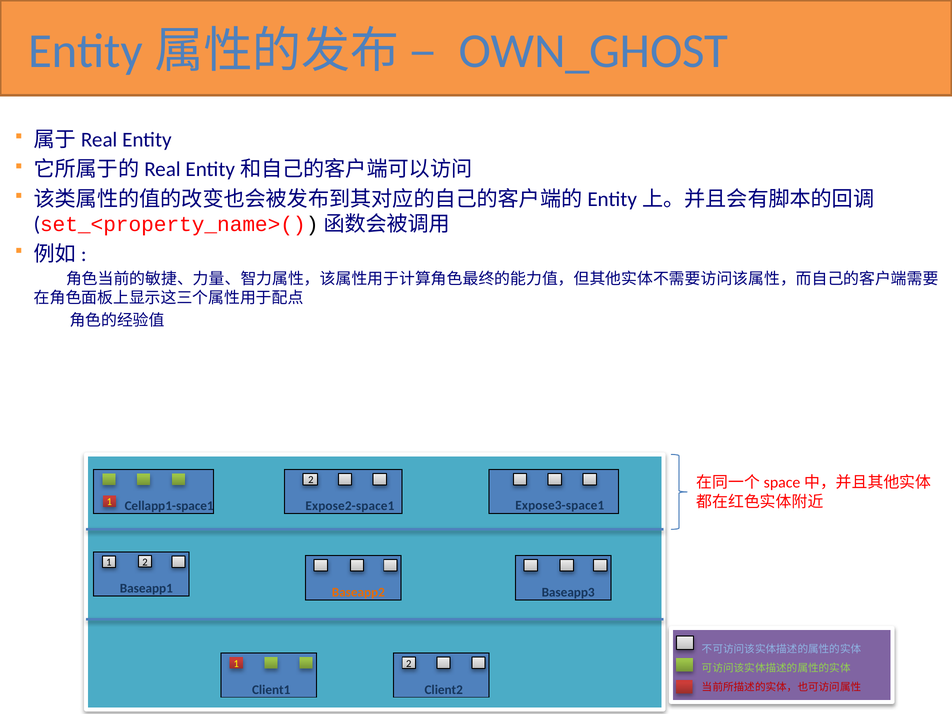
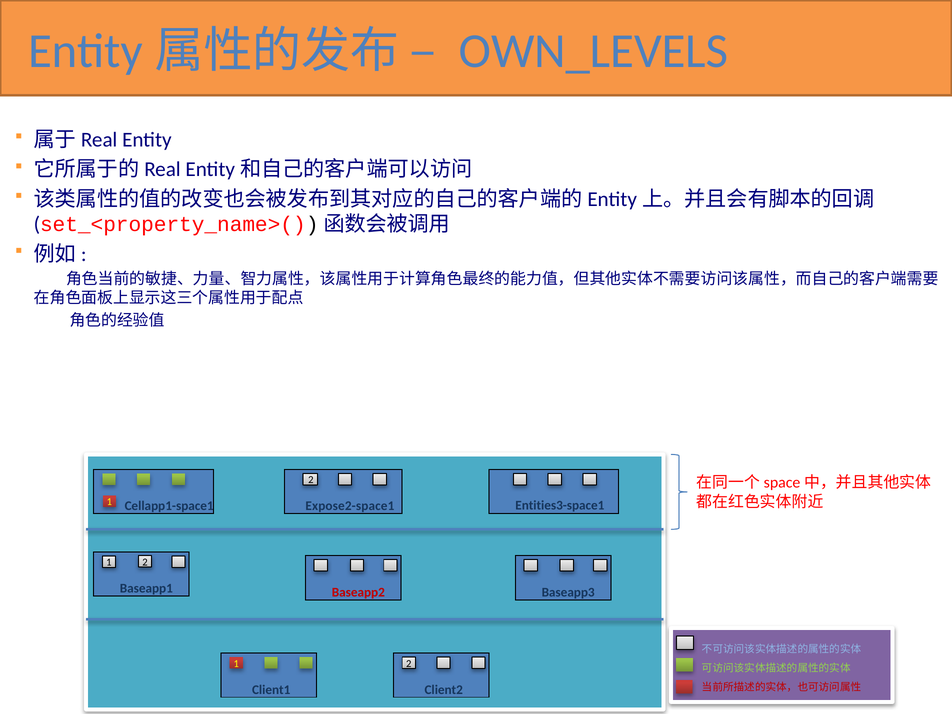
OWN_GHOST: OWN_GHOST -> OWN_LEVELS (593, 51)
Expose3-space1: Expose3-space1 -> Entities3-space1 (560, 505)
Baseapp2 colour: orange -> red (358, 592)
